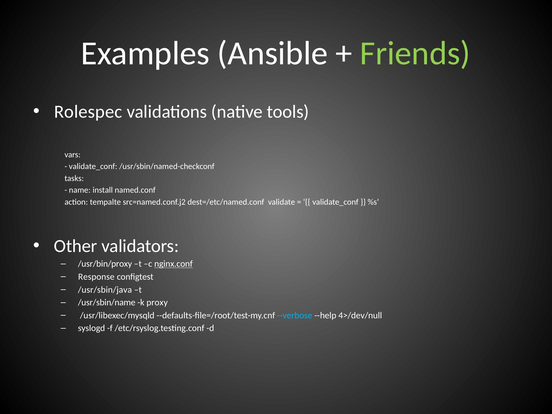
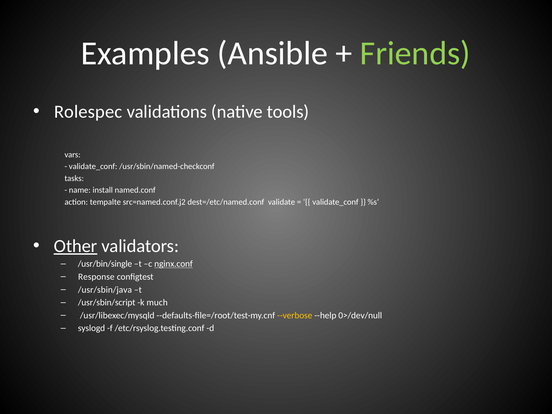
Other underline: none -> present (76, 246)
/usr/bin/proxy: /usr/bin/proxy -> /usr/bin/single (105, 264)
/usr/sbin/name: /usr/sbin/name -> /usr/sbin/script (107, 303)
proxy: proxy -> much (157, 303)
--verbose colour: light blue -> yellow (295, 315)
4>/dev/null: 4>/dev/null -> 0>/dev/null (360, 315)
